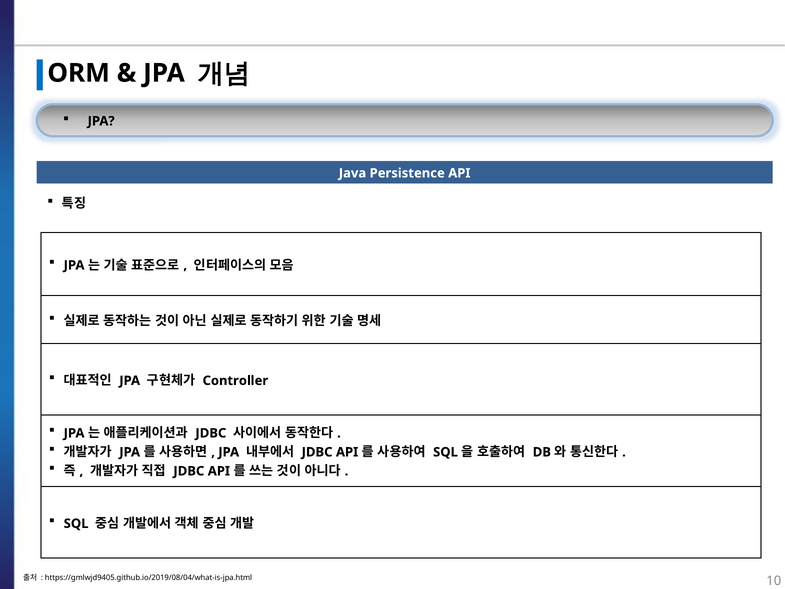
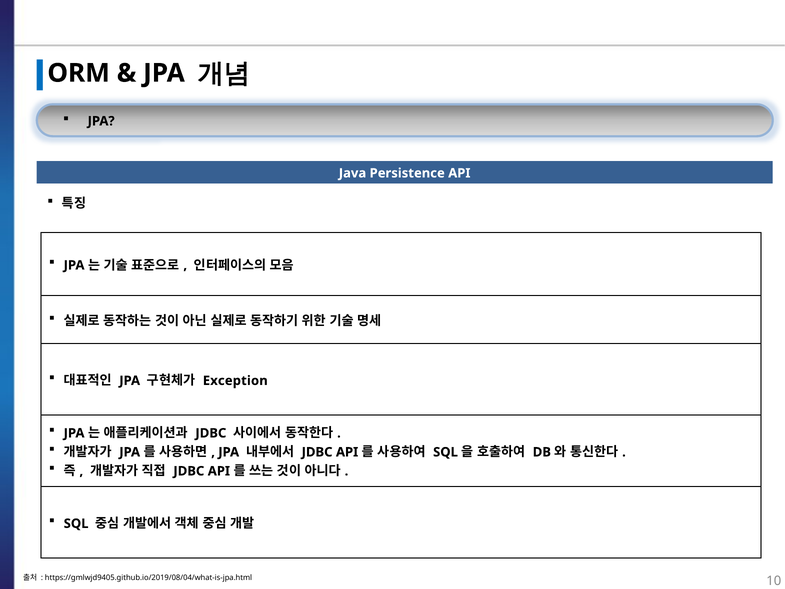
Controller: Controller -> Exception (235, 381)
